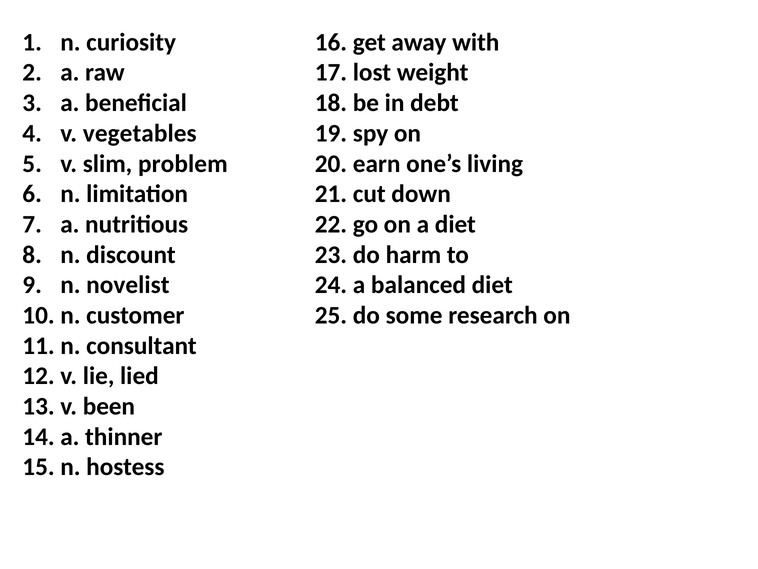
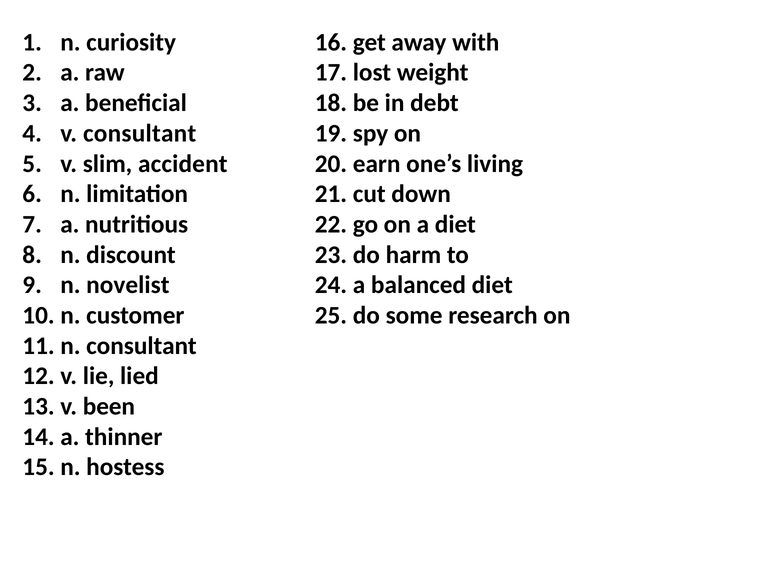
v vegetables: vegetables -> consultant (140, 133)
problem: problem -> accident (183, 164)
